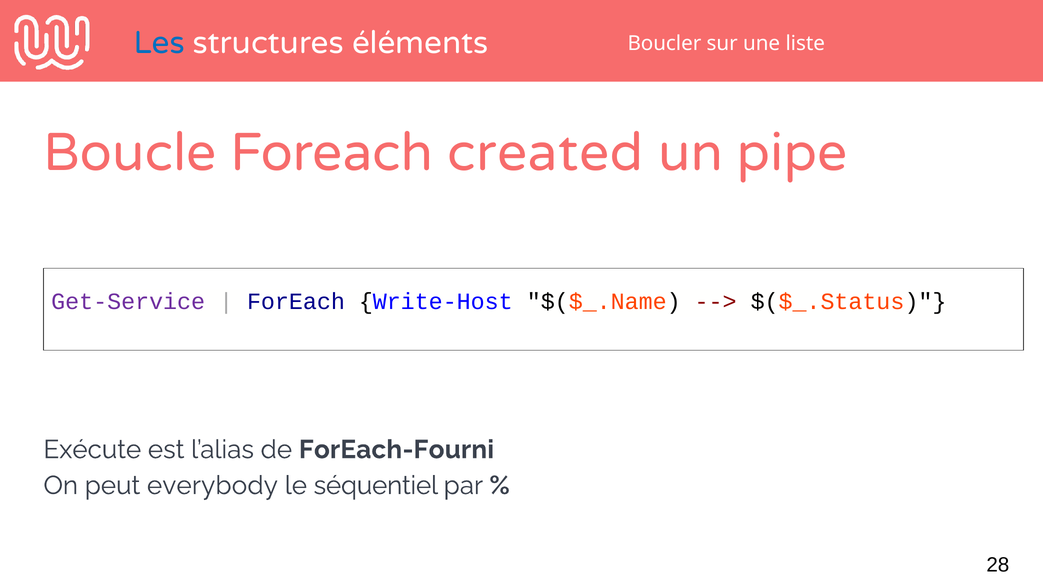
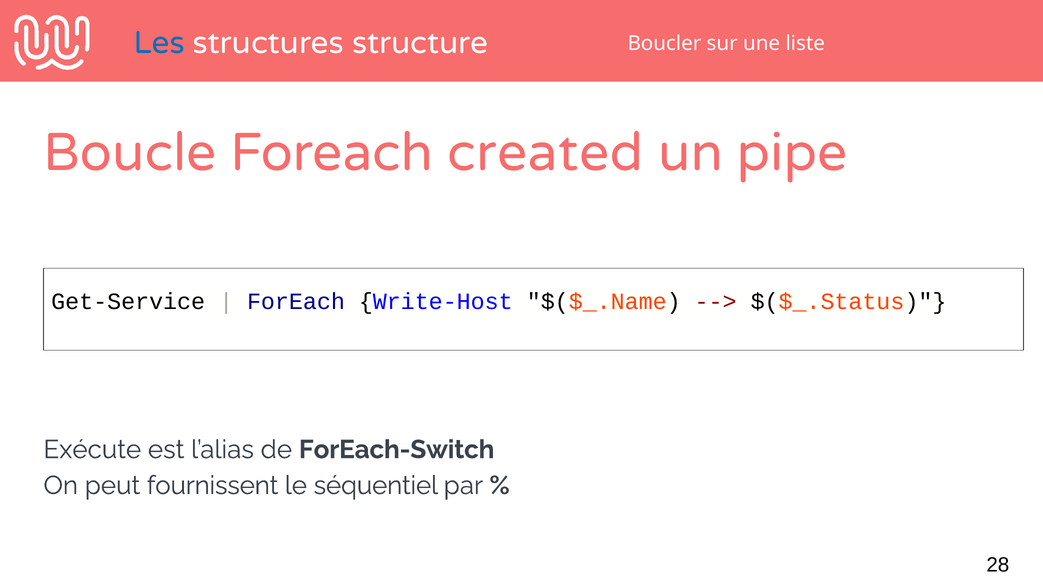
éléments: éléments -> structure (420, 43)
Get-Service colour: purple -> black (128, 302)
ForEach-Fourni: ForEach-Fourni -> ForEach-Switch (397, 450)
everybody: everybody -> fournissent (213, 486)
